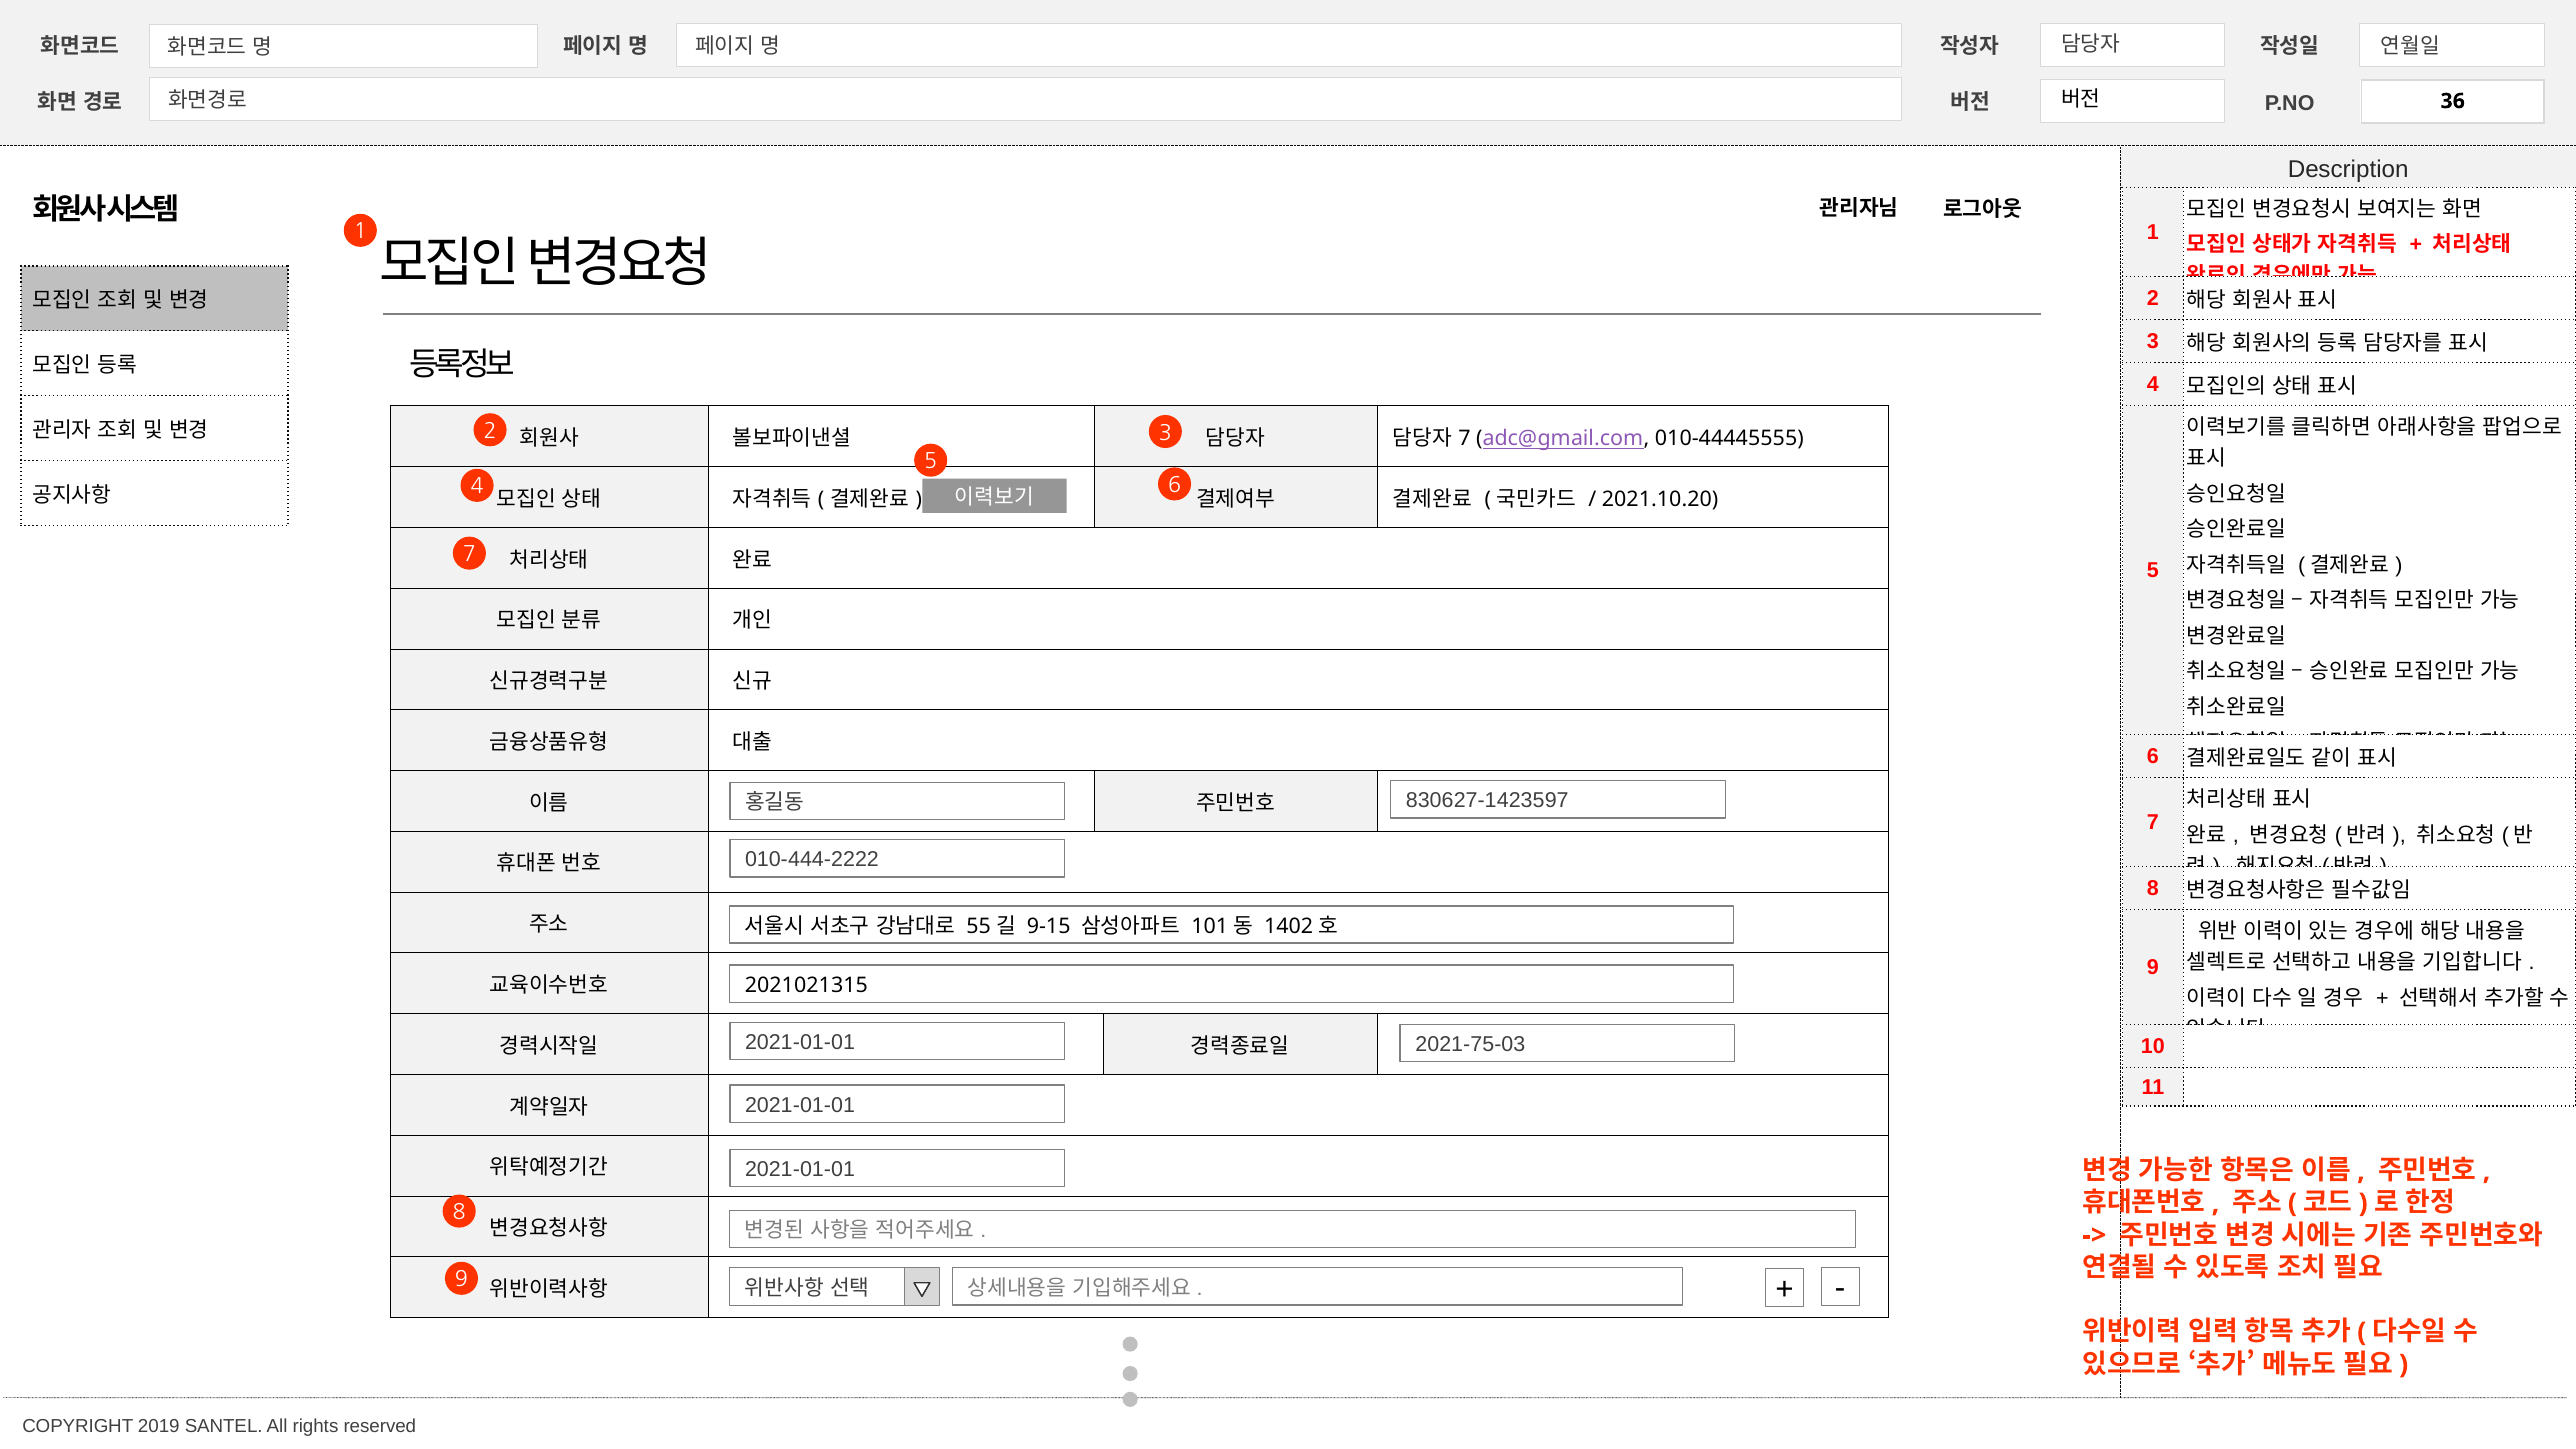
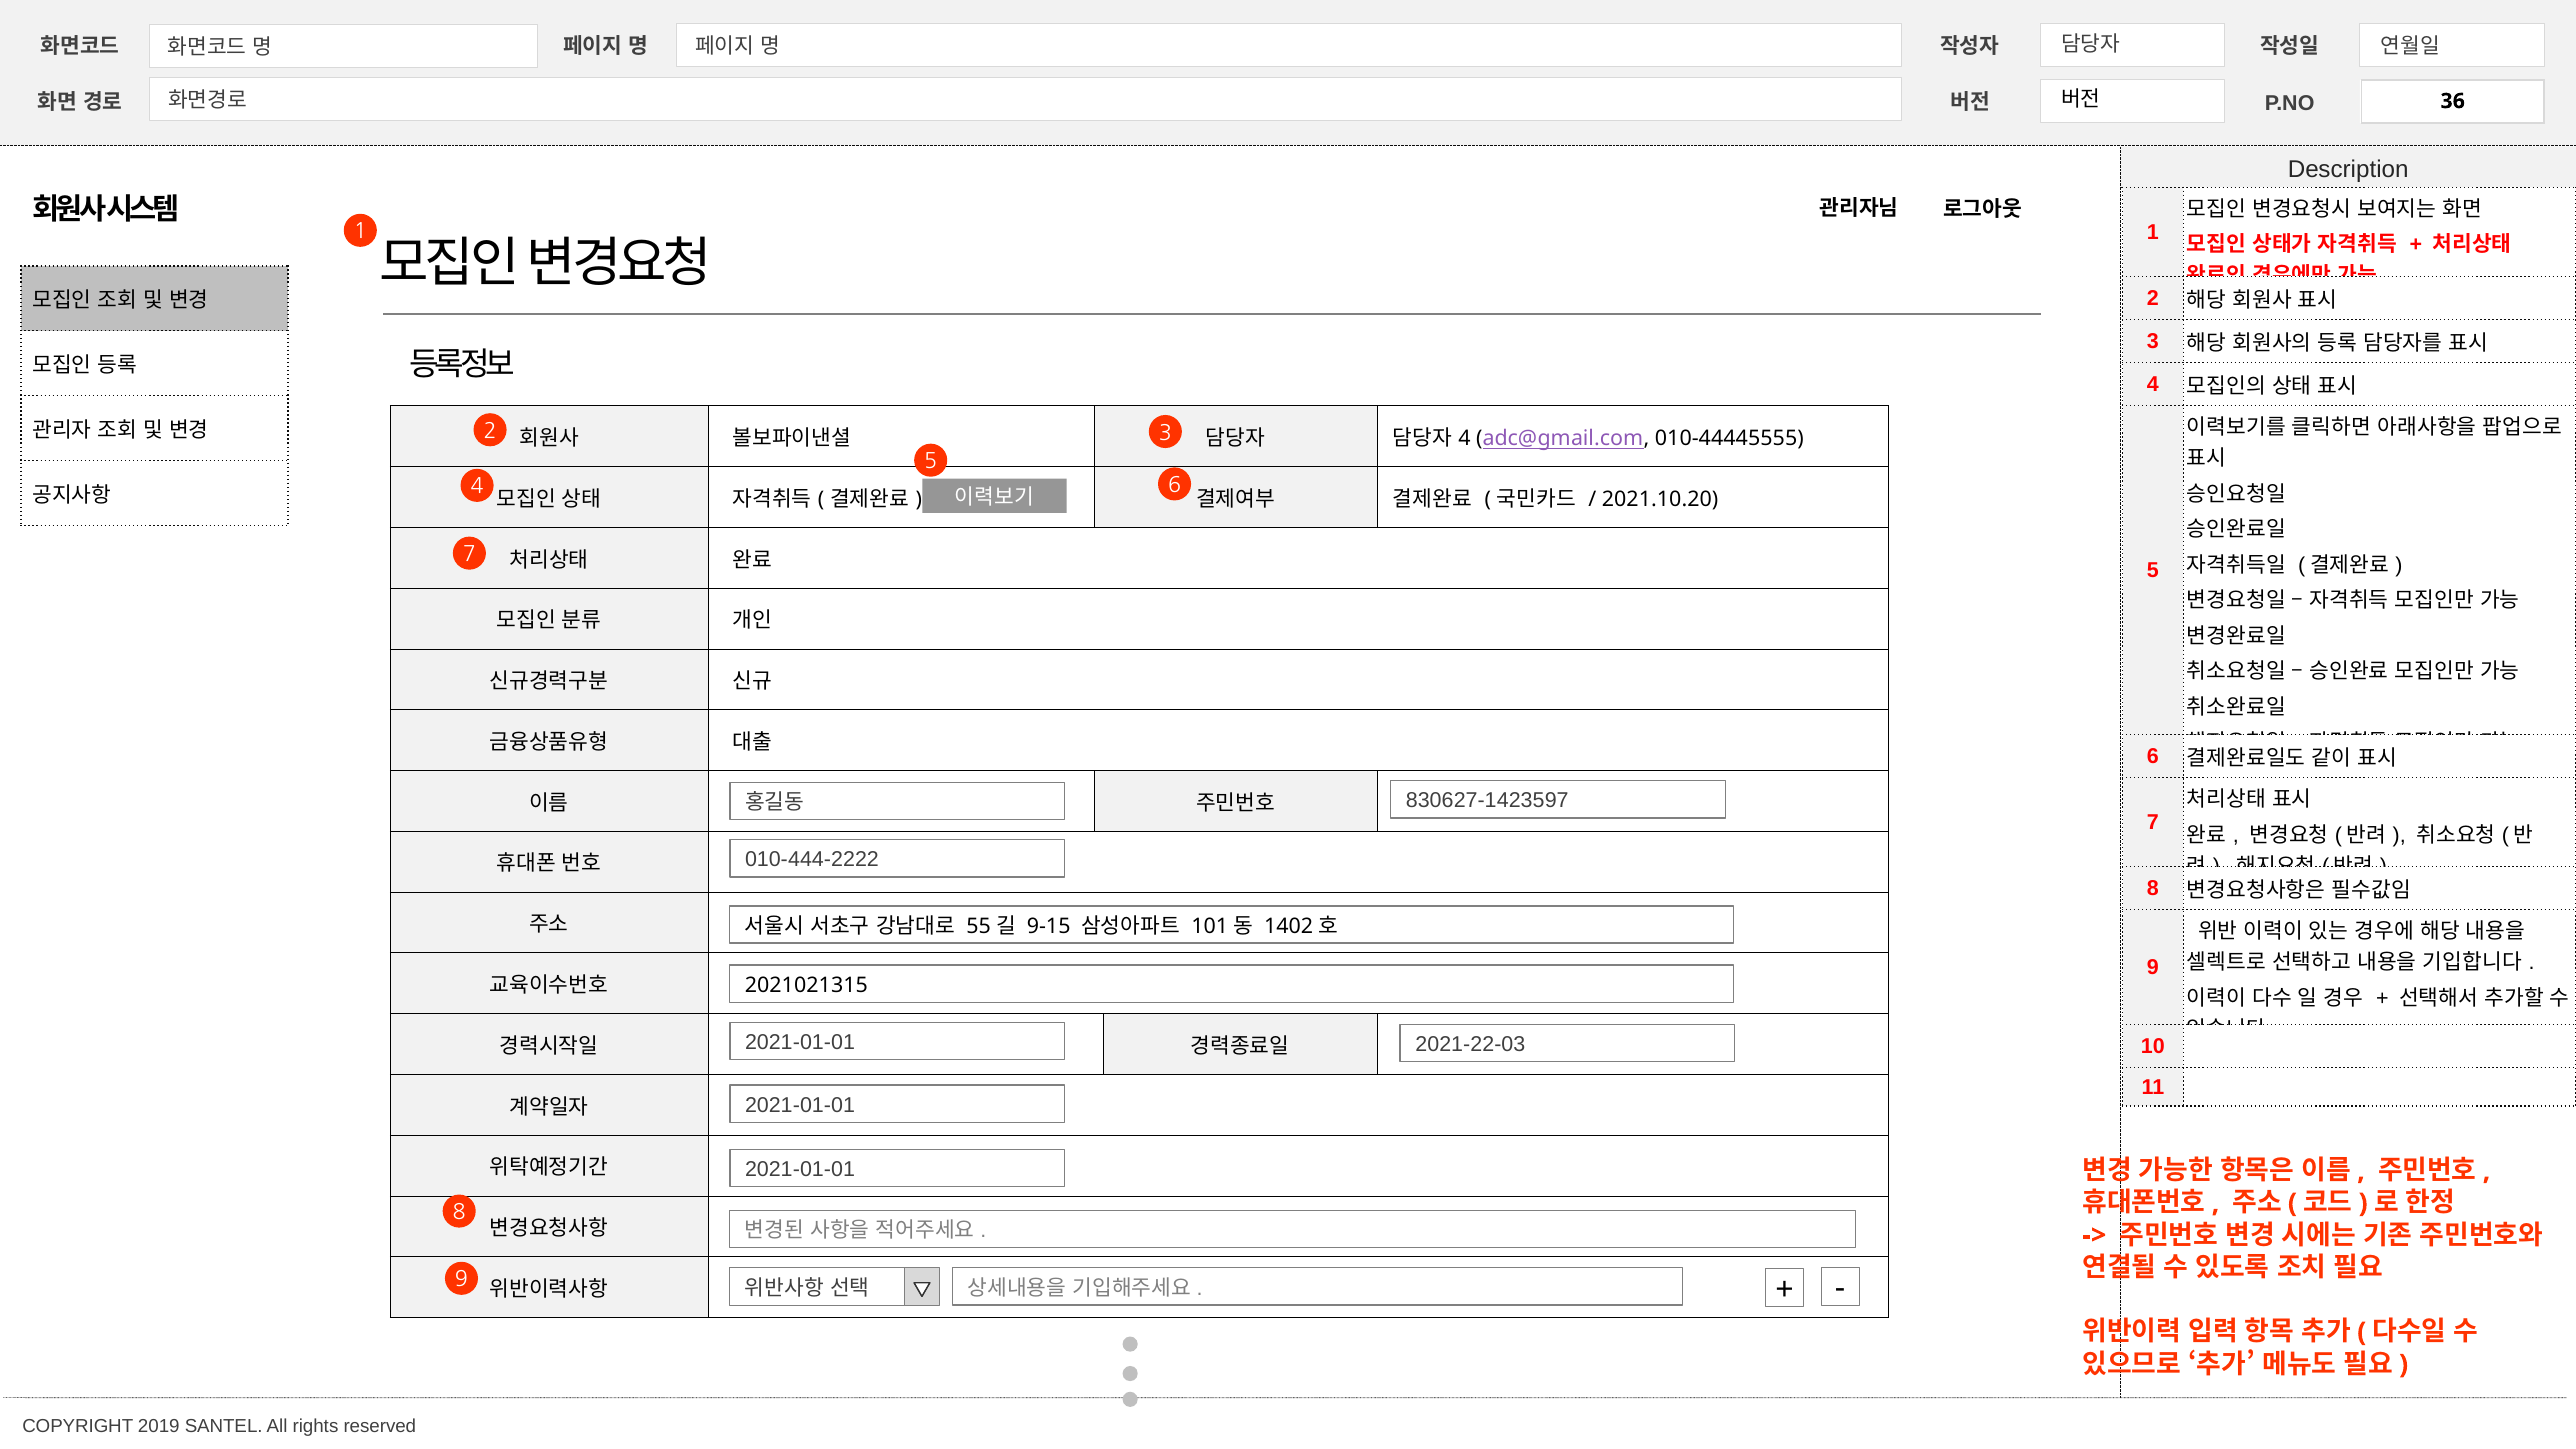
7: 7 -> 4 (1465, 438)
2021-75-03: 2021-75-03 -> 2021-22-03 (1470, 1044)
